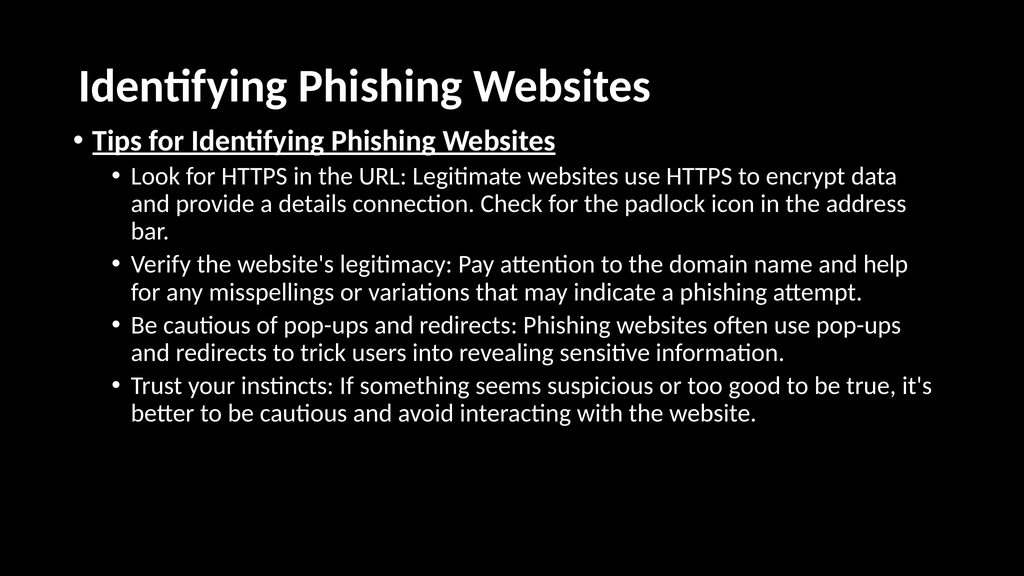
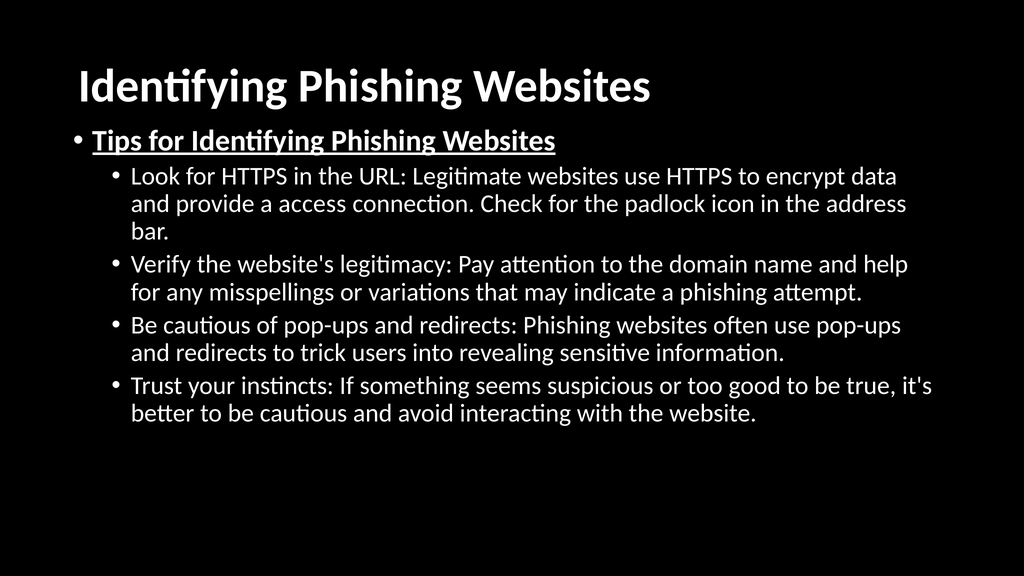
details: details -> access (312, 204)
